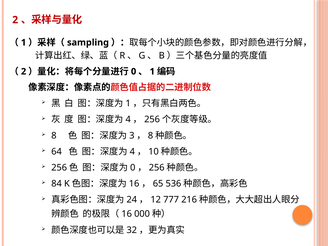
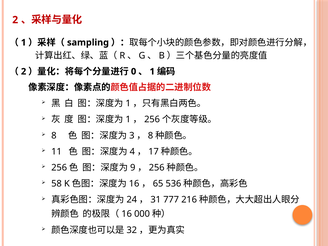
4: 4 -> 1 (128, 119)
64: 64 -> 11 (57, 152)
10: 10 -> 17 (154, 152)
0: 0 -> 9 (133, 168)
84: 84 -> 58 (57, 184)
12: 12 -> 31 (156, 200)
